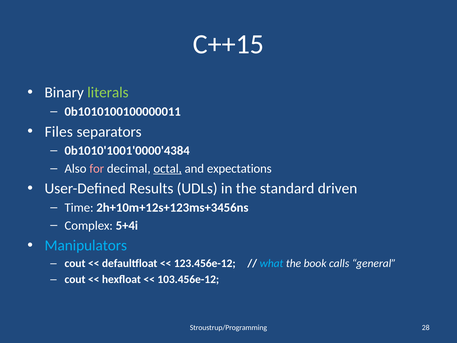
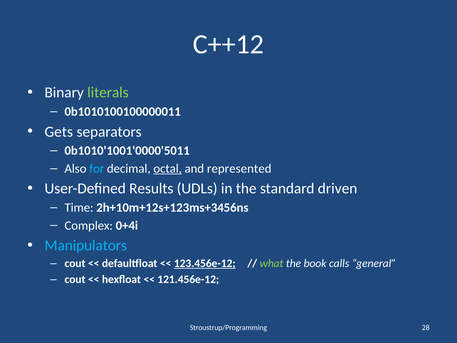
C++15: C++15 -> C++12 (228, 44)
Files: Files -> Gets (59, 132)
0b1010'1001'0000'4384: 0b1010'1001'0000'4384 -> 0b1010'1001'0000'5011 (127, 151)
for colour: pink -> light blue (97, 168)
expectations: expectations -> represented (239, 168)
5+4i: 5+4i -> 0+4i (127, 225)
123.456e-12 underline: none -> present (205, 263)
what colour: light blue -> light green (272, 263)
103.456e-12: 103.456e-12 -> 121.456e-12 (188, 279)
